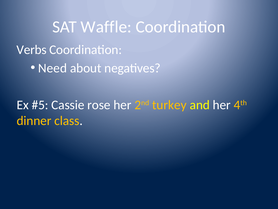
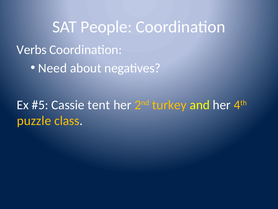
Waffle: Waffle -> People (106, 27)
rose: rose -> tent (99, 105)
dinner: dinner -> puzzle (34, 120)
